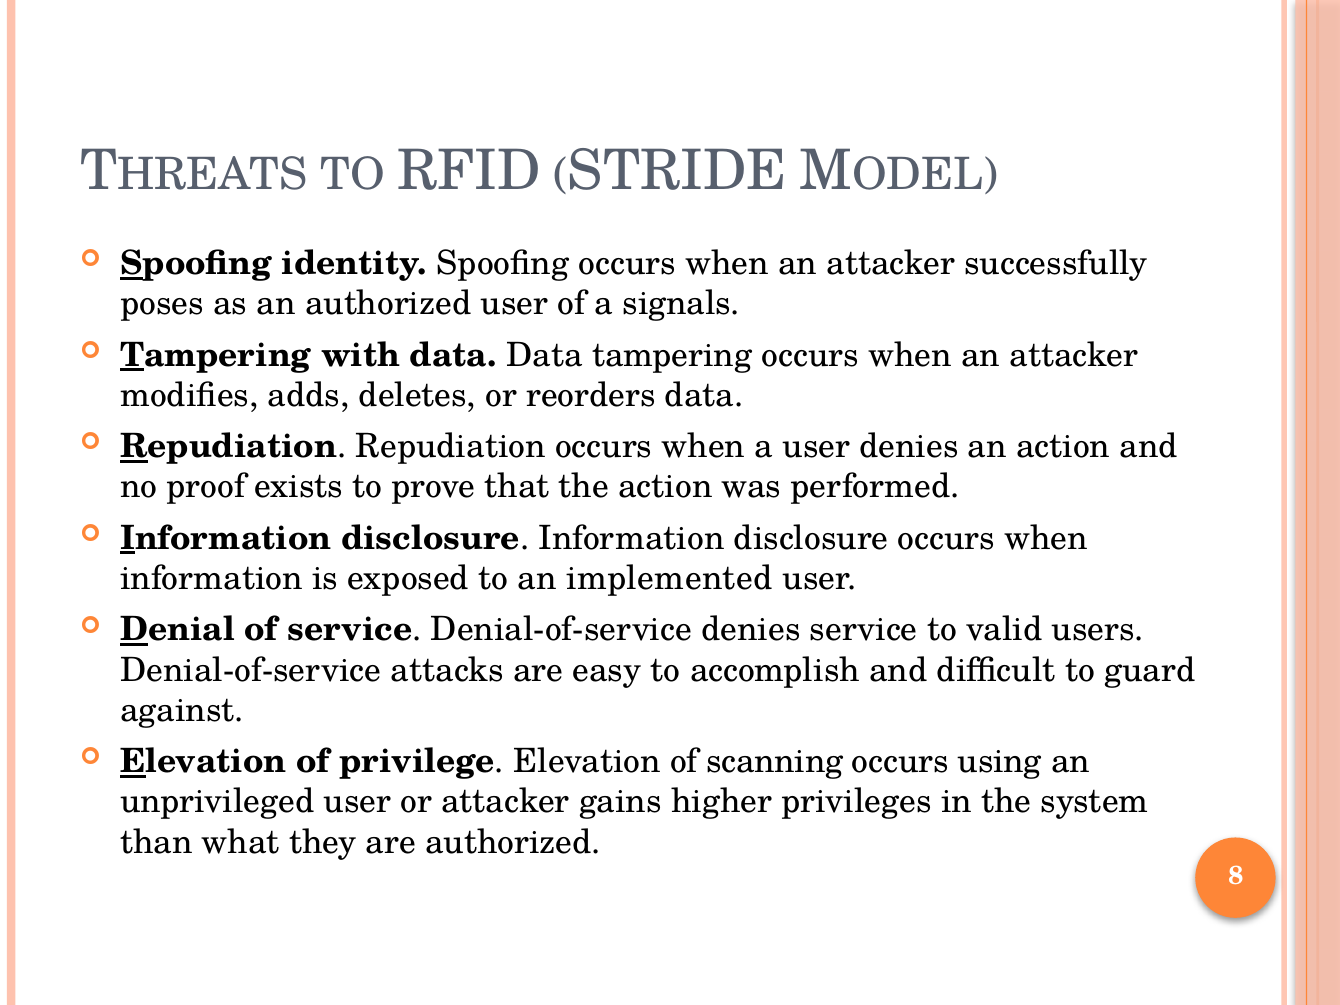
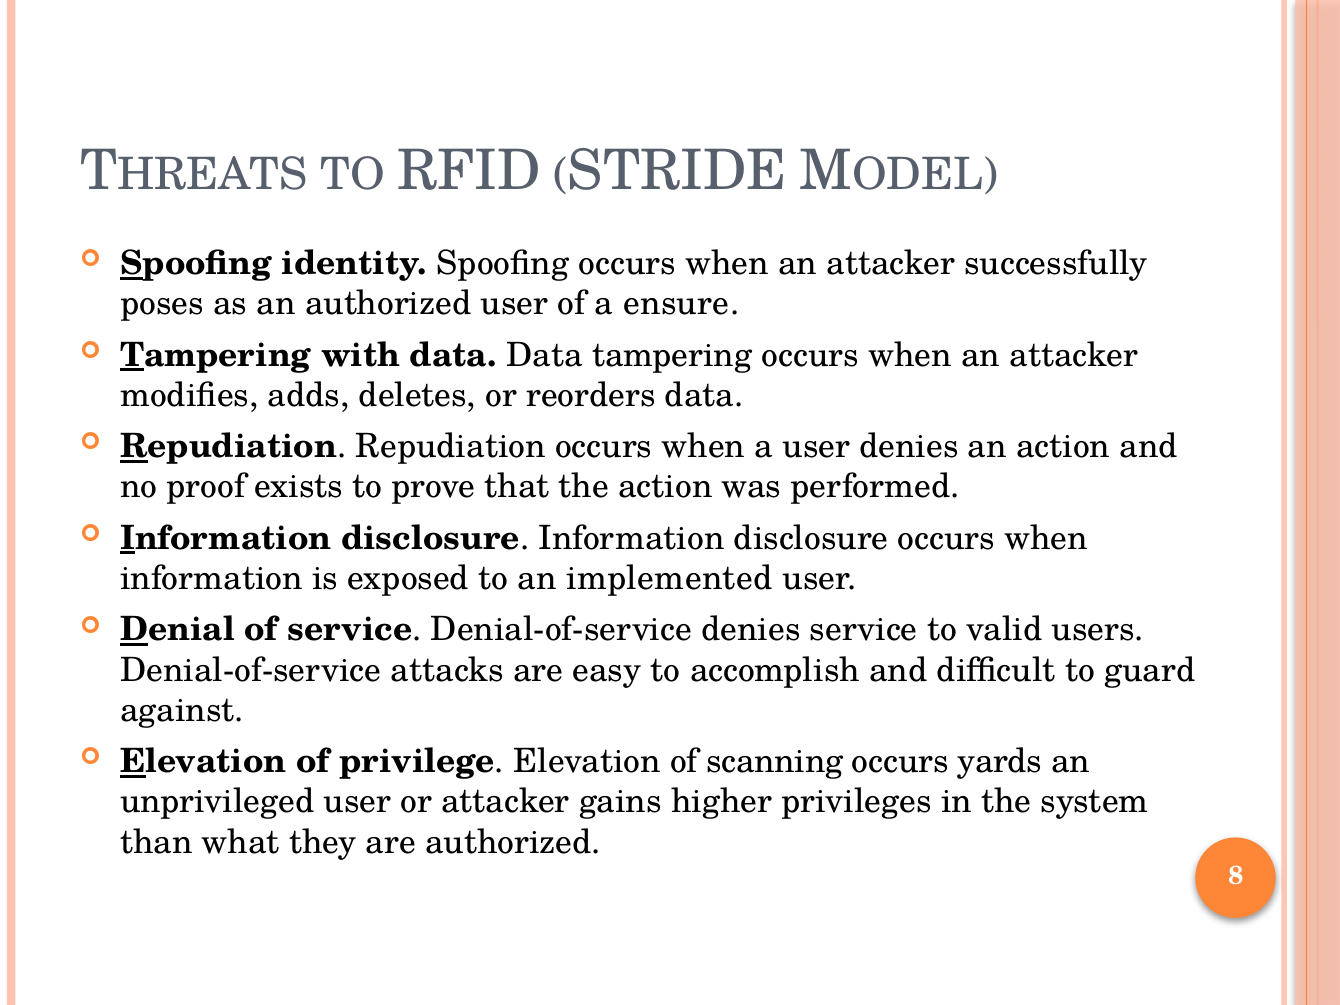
signals: signals -> ensure (681, 304)
using: using -> yards (1000, 762)
